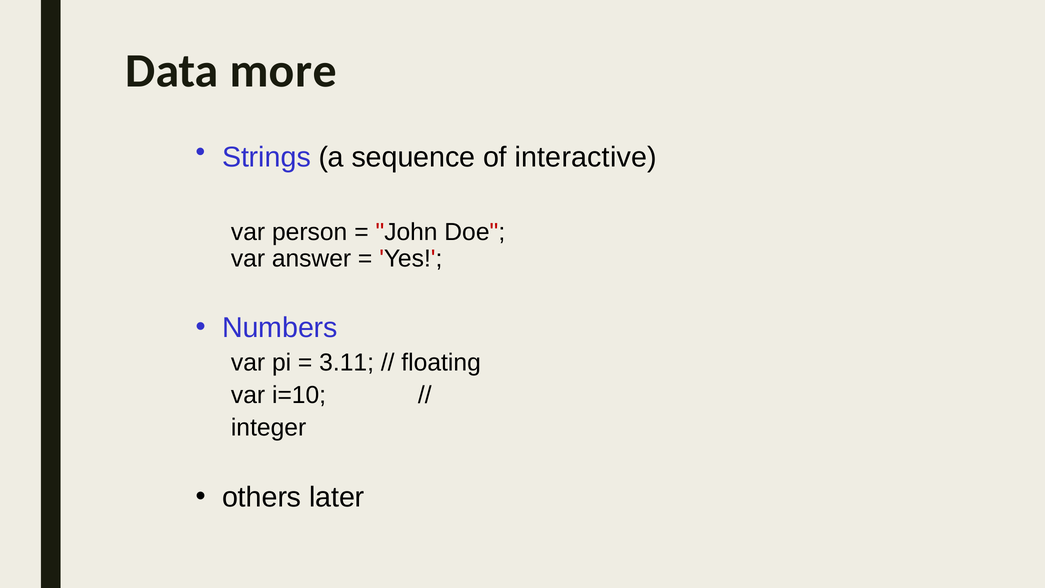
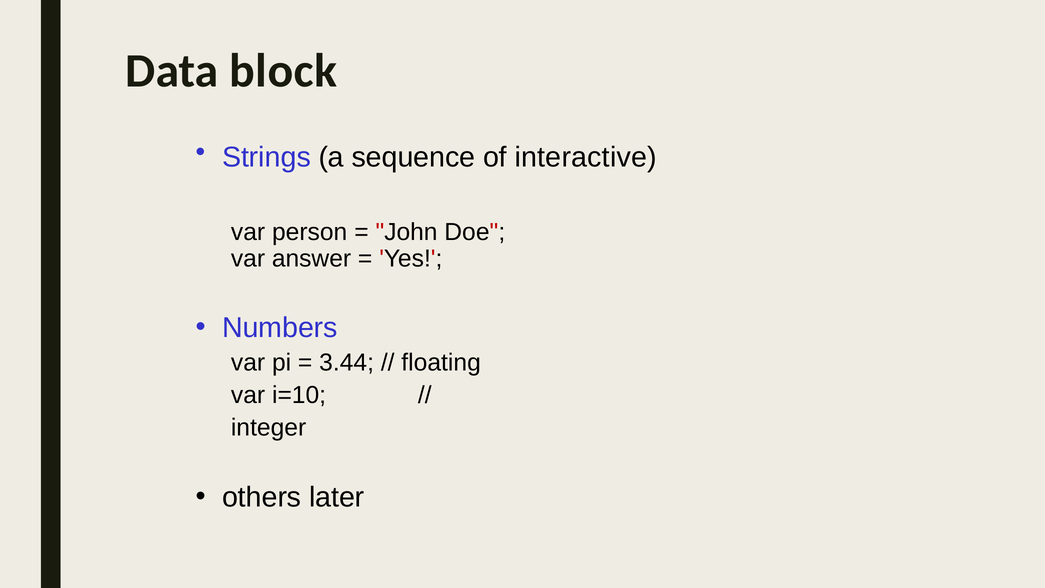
more: more -> block (283, 71)
3.11: 3.11 -> 3.44 (347, 363)
